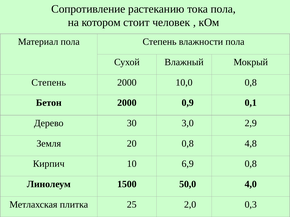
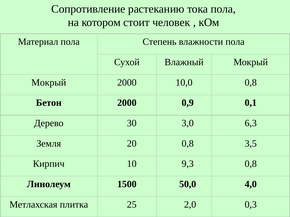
Степень: Степень -> Мокрый (49, 83)
2,9: 2,9 -> 6,3 (251, 123)
4,8: 4,8 -> 3,5 (251, 144)
6,9: 6,9 -> 9,3 (188, 164)
